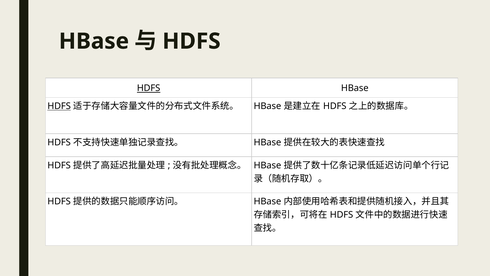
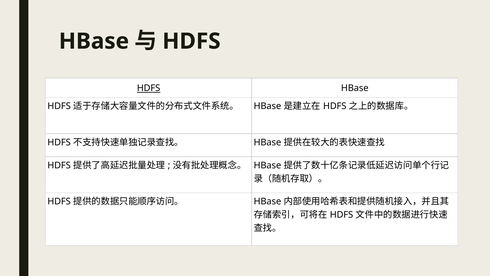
HDFS underline: present -> none (59, 106)
